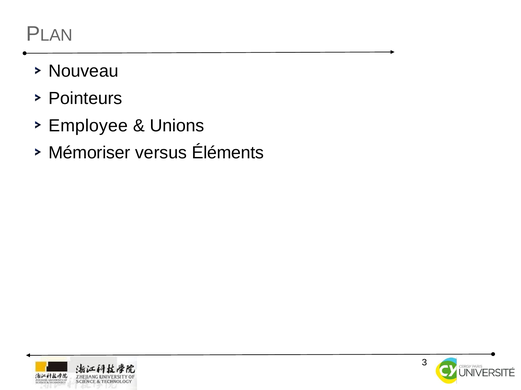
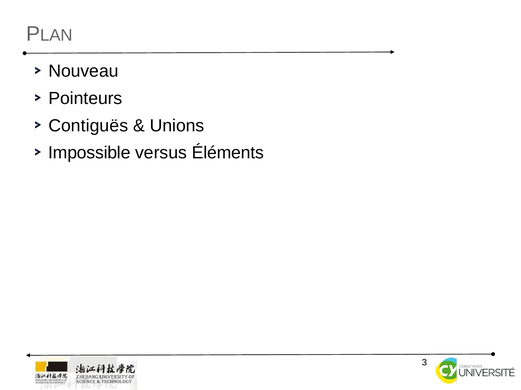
Employee: Employee -> Contiguës (88, 126)
Mémoriser: Mémoriser -> Impossible (89, 153)
